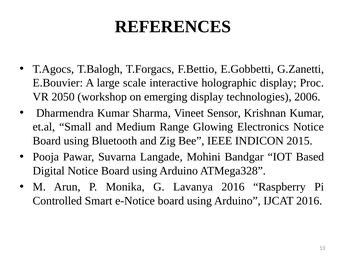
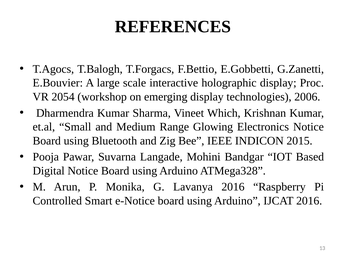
2050: 2050 -> 2054 (63, 97)
Sensor: Sensor -> Which (224, 113)
